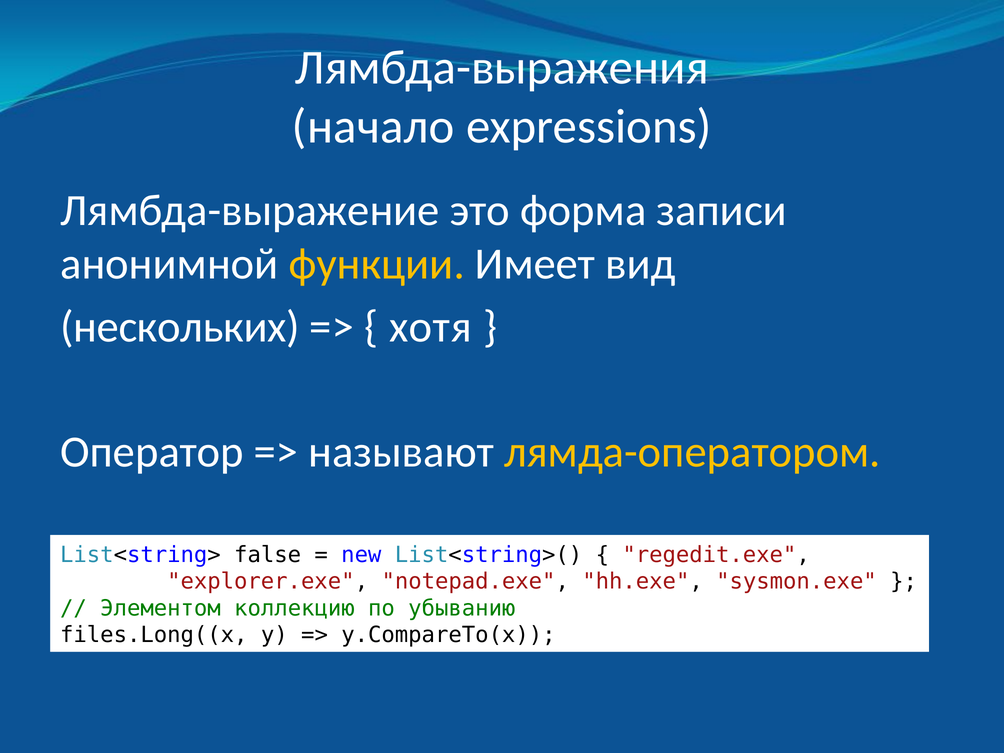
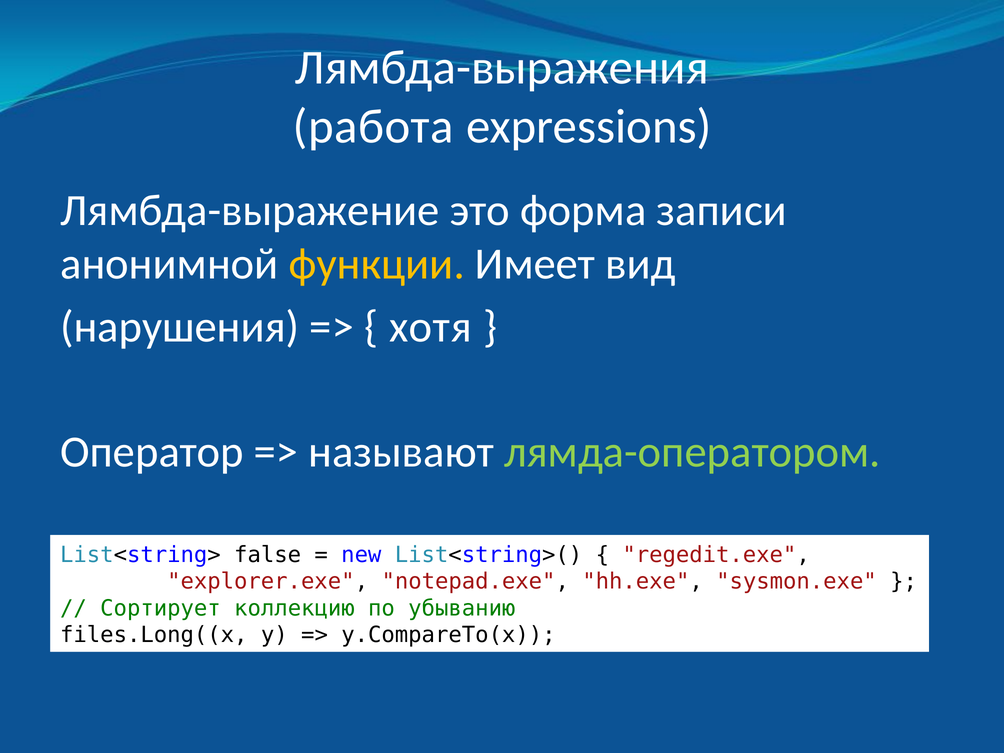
начало: начало -> работа (373, 126)
нескольких: нескольких -> нарушения (180, 327)
лямда-оператором colour: yellow -> light green (692, 452)
Элементом: Элементом -> Сортирует (160, 608)
